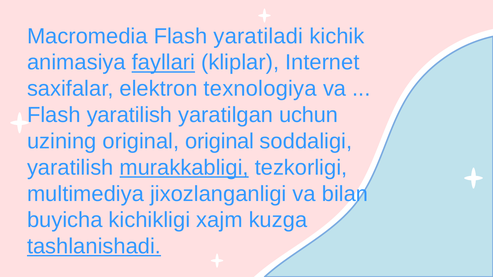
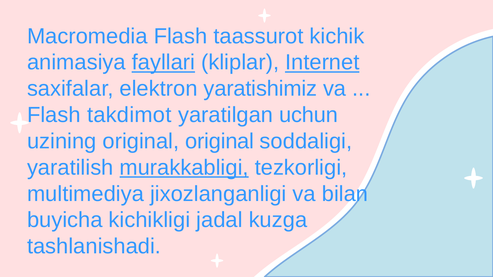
yaratiladi: yaratiladi -> taassurot (258, 36)
Internet underline: none -> present (322, 63)
texnologiya: texnologiya -> yaratishimiz (260, 89)
Flash yaratilish: yaratilish -> takdimot (129, 115)
xajm: xajm -> jadal (219, 220)
tashlanishadi underline: present -> none (94, 247)
